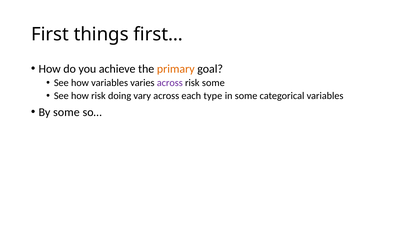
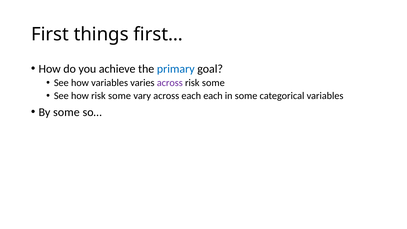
primary colour: orange -> blue (176, 69)
how risk doing: doing -> some (120, 96)
each type: type -> each (213, 96)
